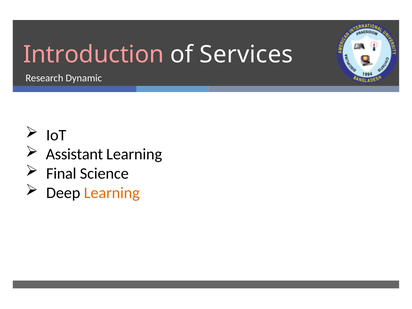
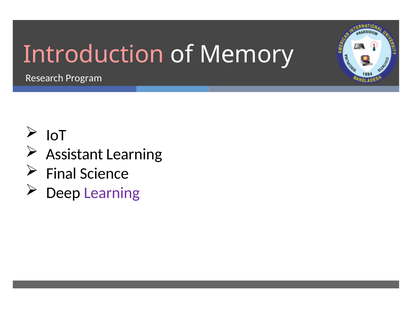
Services: Services -> Memory (246, 54)
Dynamic: Dynamic -> Program (84, 78)
Learning colour: orange -> purple (112, 193)
